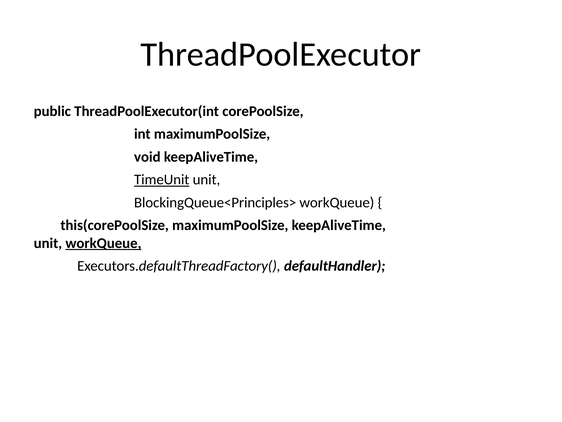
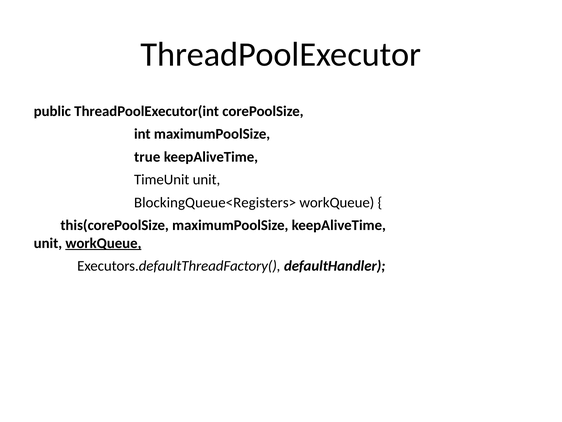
void: void -> true (147, 157)
TimeUnit underline: present -> none (162, 179)
BlockingQueue<Principles>: BlockingQueue<Principles> -> BlockingQueue<Registers> (215, 202)
